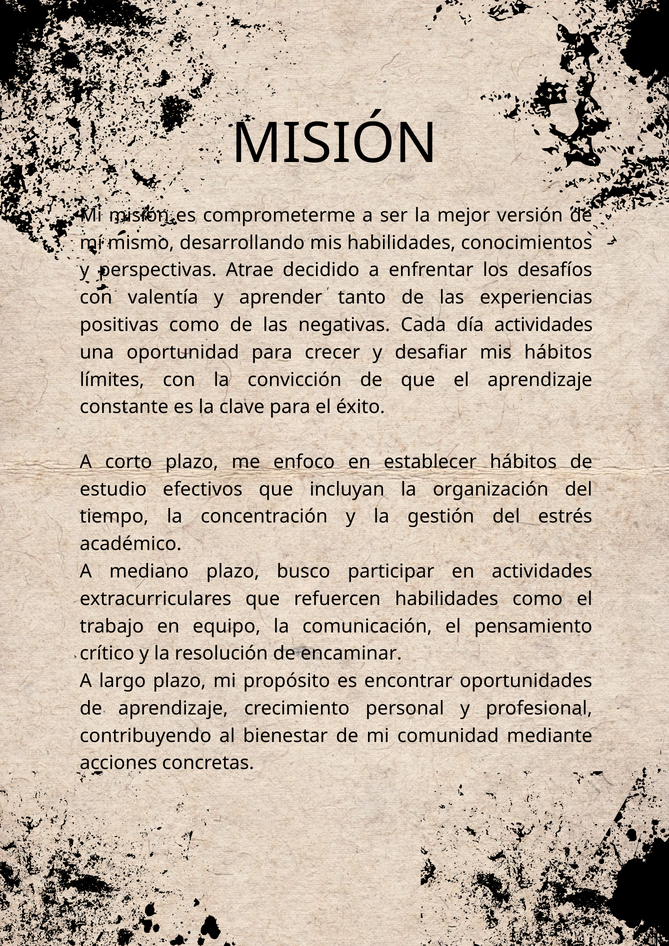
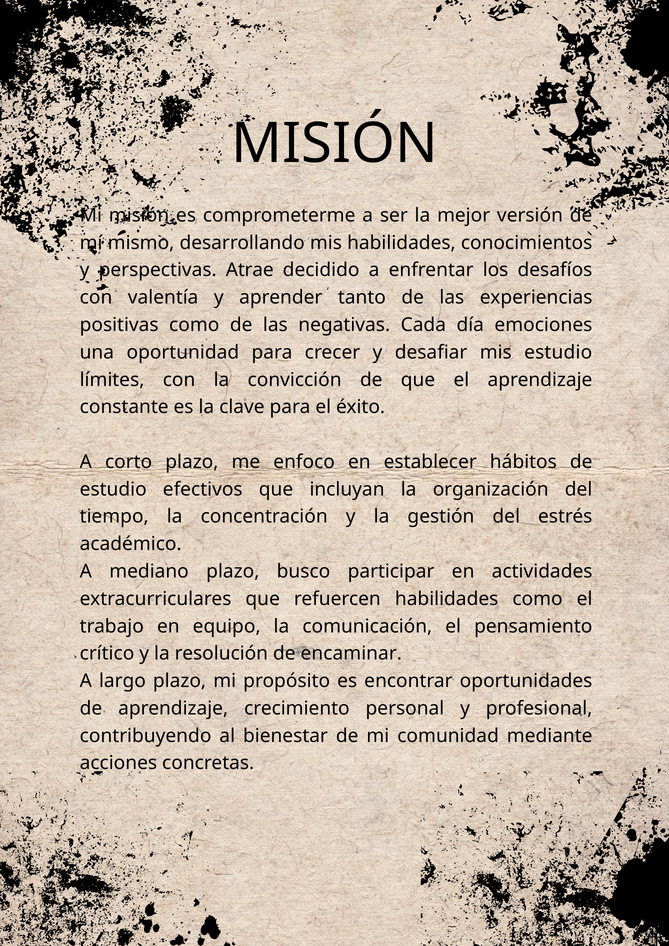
día actividades: actividades -> emociones (543, 325)
mis hábitos: hábitos -> estudio (558, 353)
